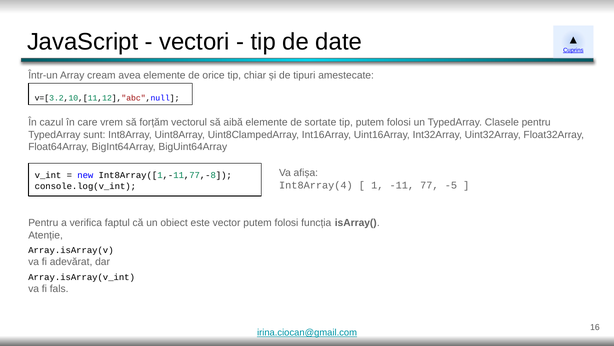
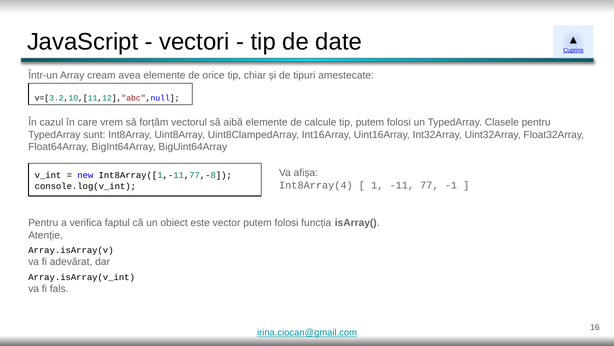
sortate: sortate -> calcule (320, 122)
-5: -5 -> -1 (451, 185)
